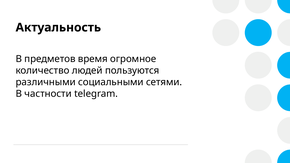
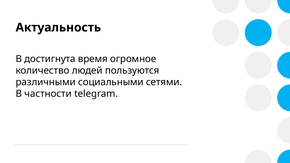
предметов: предметов -> достигнута (50, 59)
